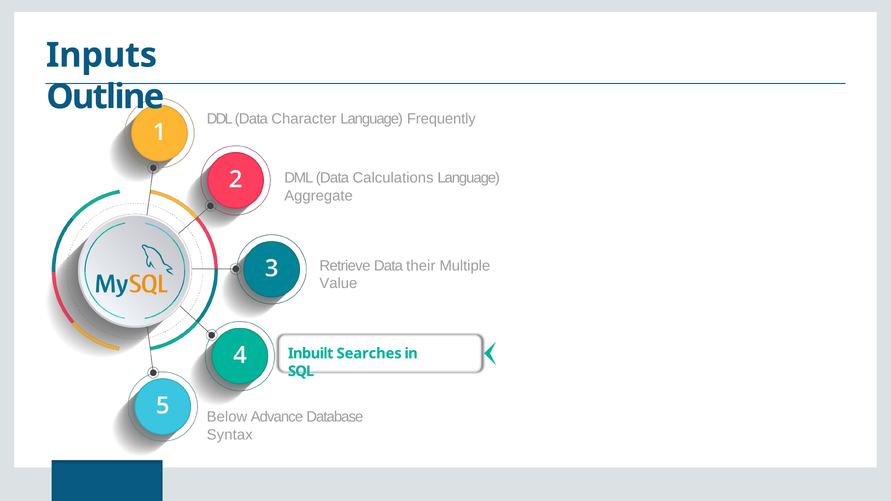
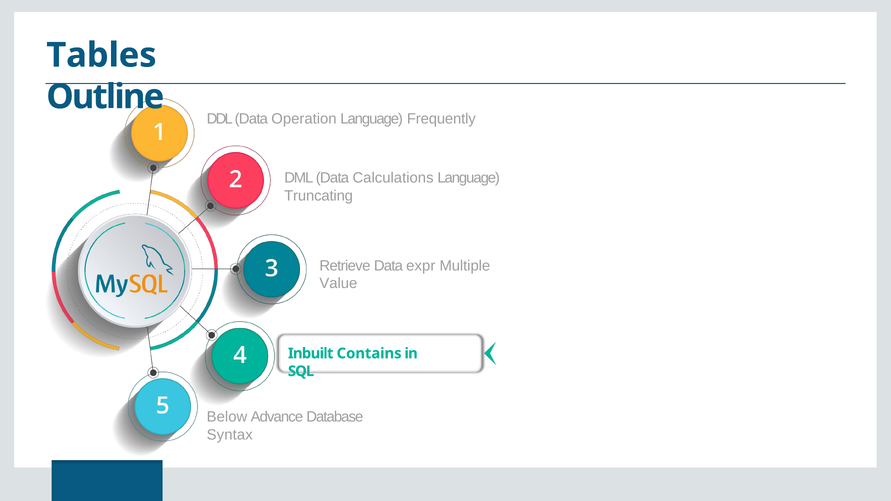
Inputs: Inputs -> Tables (101, 55)
Character: Character -> Operation (304, 119)
Aggregate: Aggregate -> Truncating (319, 196)
their: their -> expr (421, 266)
Searches: Searches -> Contains (369, 354)
